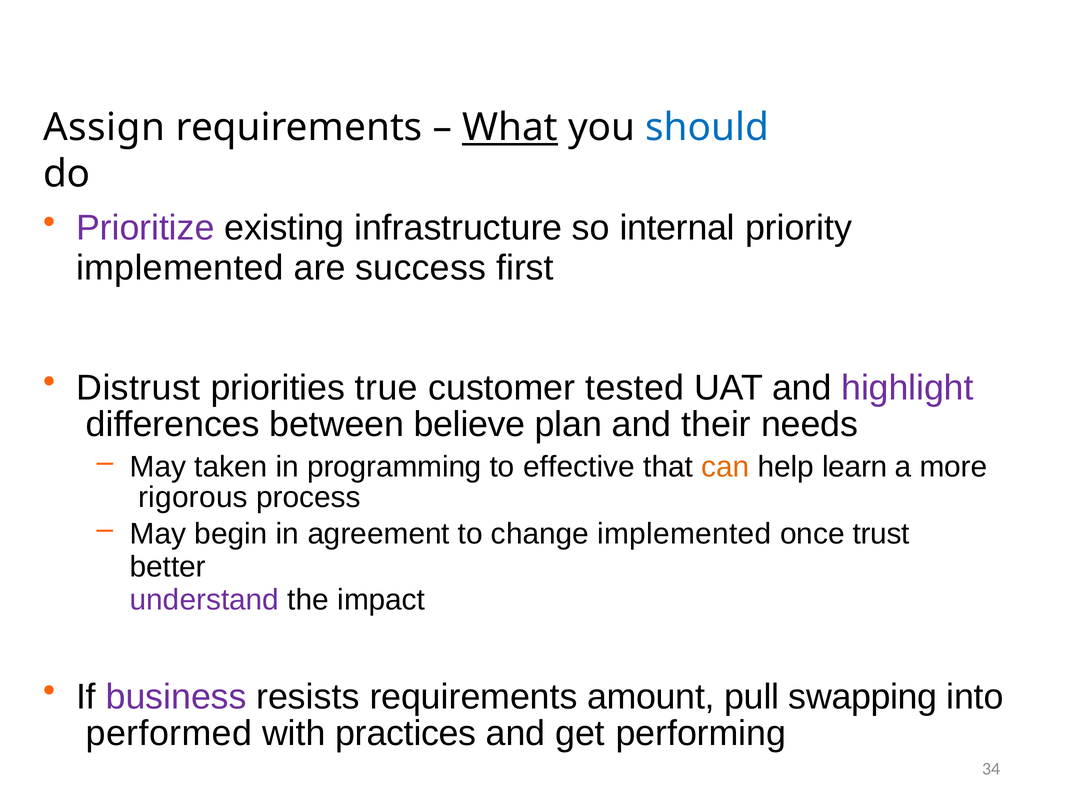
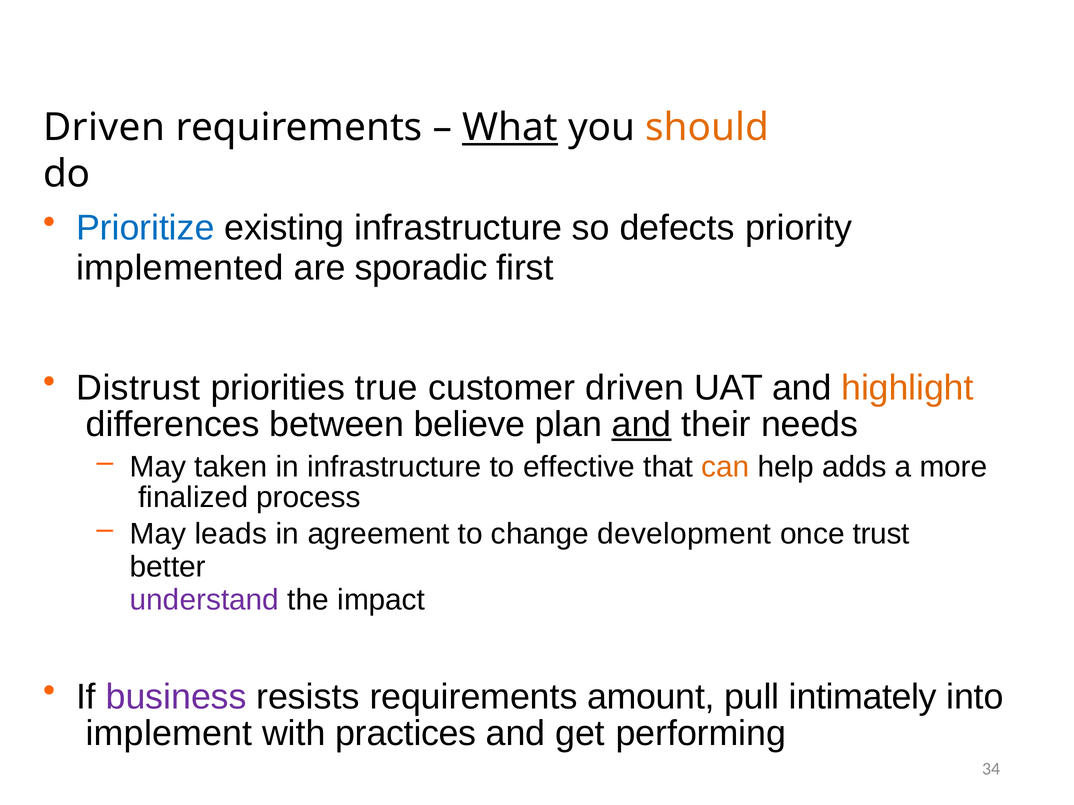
Assign: Assign -> Driven (104, 128)
should colour: blue -> orange (707, 128)
Prioritize colour: purple -> blue (145, 228)
internal: internal -> defects (677, 228)
success: success -> sporadic (421, 268)
customer tested: tested -> driven (635, 388)
highlight colour: purple -> orange (907, 388)
and underline: none -> present (642, 425)
in programming: programming -> infrastructure (394, 467)
learn: learn -> adds (855, 467)
rigorous: rigorous -> finalized (193, 498)
begin: begin -> leads (231, 534)
change implemented: implemented -> development (684, 534)
swapping: swapping -> intimately (863, 697)
performed: performed -> implement (169, 734)
